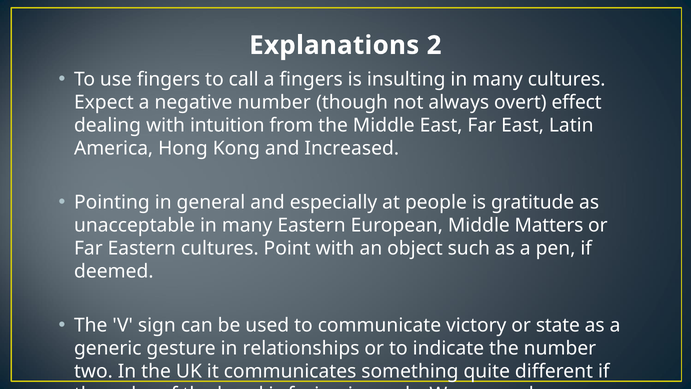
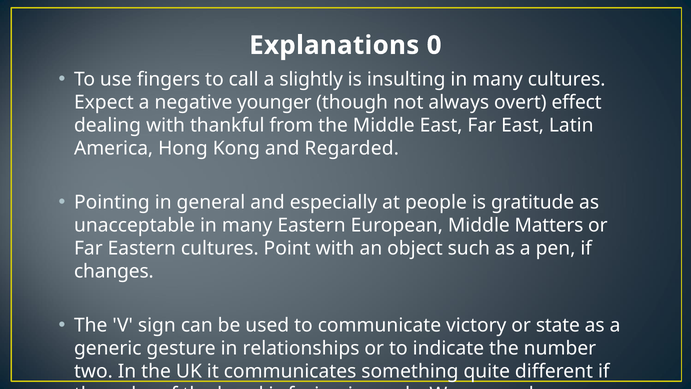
2: 2 -> 0 (434, 45)
a fingers: fingers -> slightly (311, 79)
negative number: number -> younger (274, 102)
intuition: intuition -> thankful (227, 125)
Increased: Increased -> Regarded (352, 149)
deemed: deemed -> changes (114, 271)
